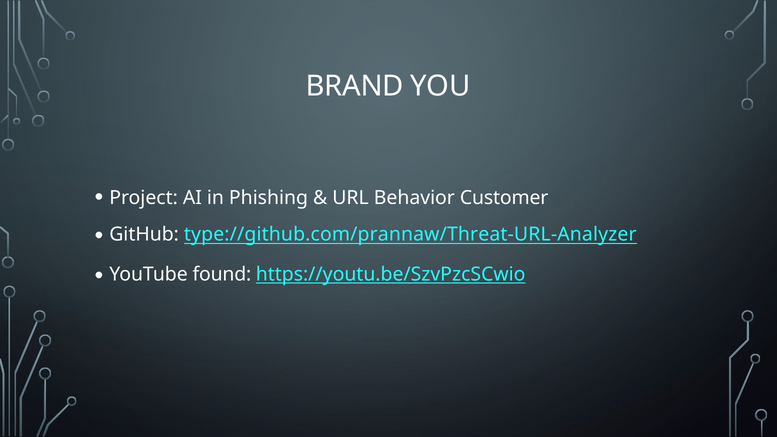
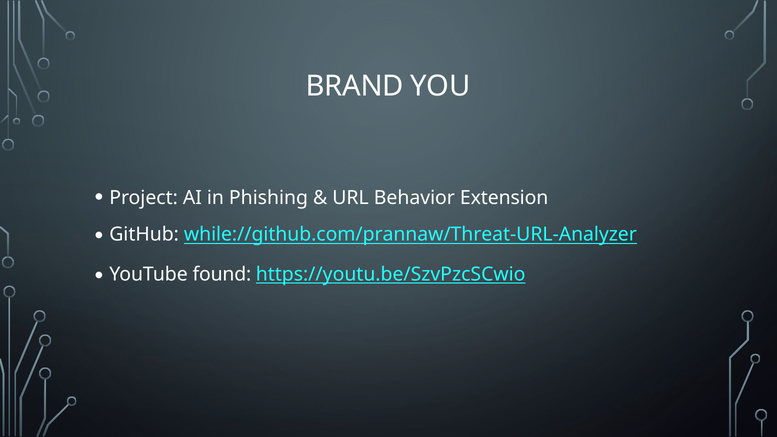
Customer: Customer -> Extension (504, 198)
type://github.com/prannaw/Threat-URL-Analyzer: type://github.com/prannaw/Threat-URL-Analyzer -> while://github.com/prannaw/Threat-URL-Analyzer (410, 234)
